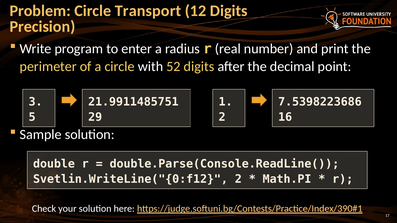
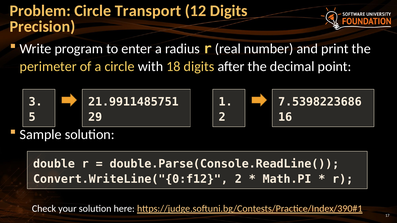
52: 52 -> 18 (173, 67)
Svetlin.WriteLine("{0:f12: Svetlin.WriteLine("{0:f12 -> Convert.WriteLine("{0:f12 (131, 179)
